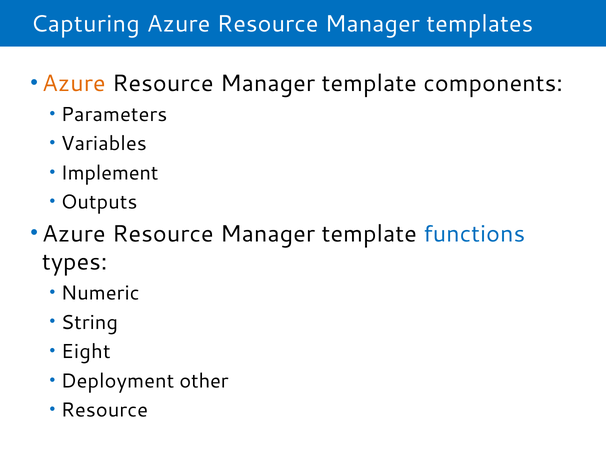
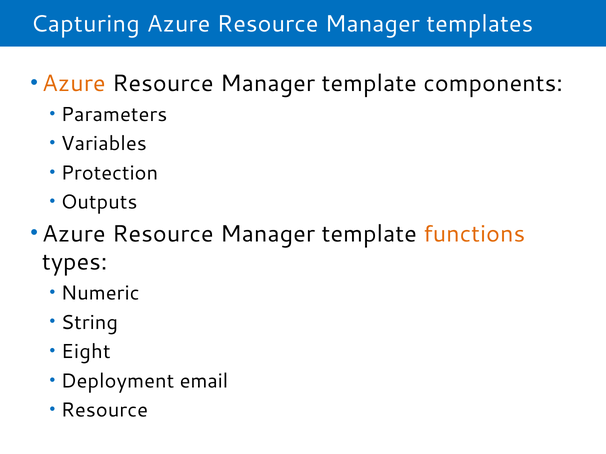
Implement: Implement -> Protection (109, 173)
functions colour: blue -> orange (474, 234)
other: other -> email (204, 381)
